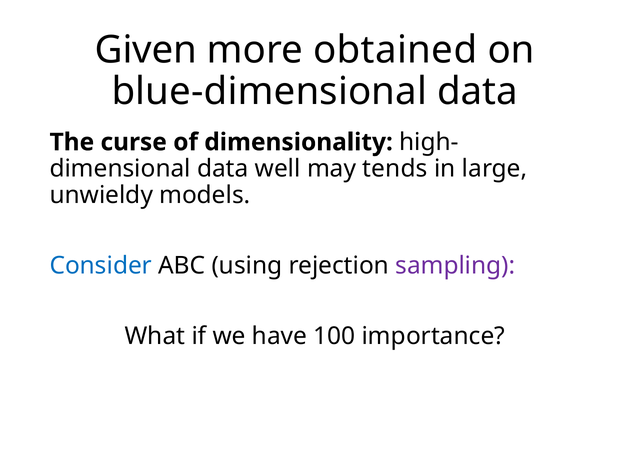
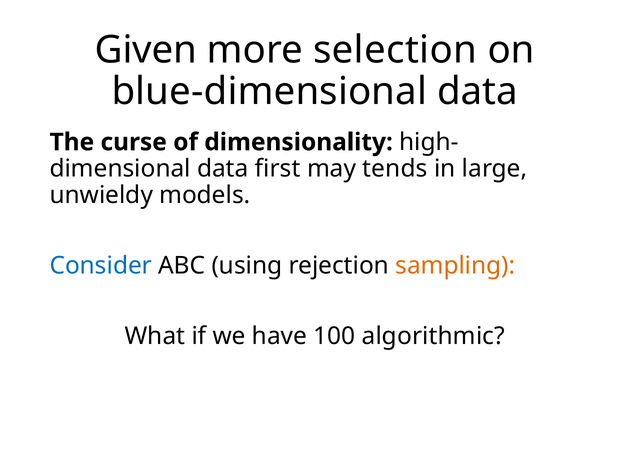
obtained: obtained -> selection (395, 50)
well: well -> first (278, 168)
sampling colour: purple -> orange (455, 265)
importance: importance -> algorithmic (433, 336)
